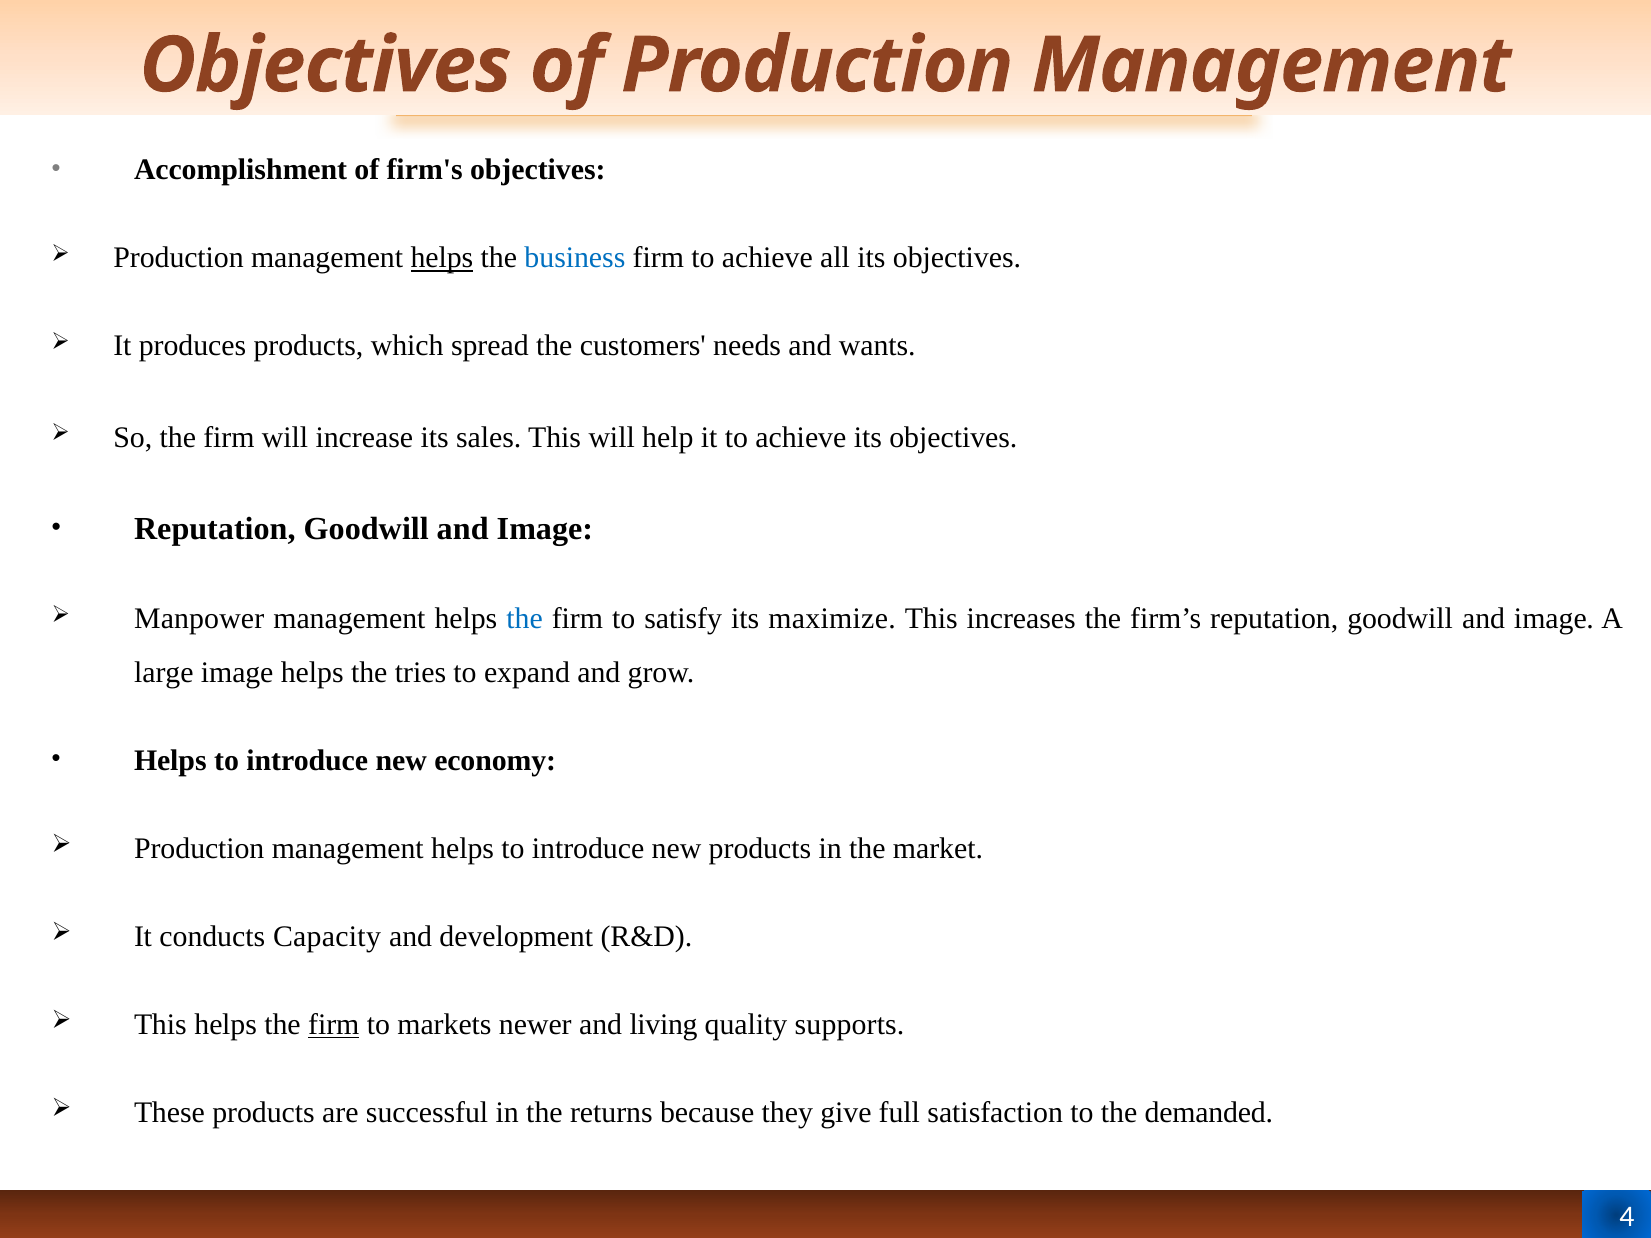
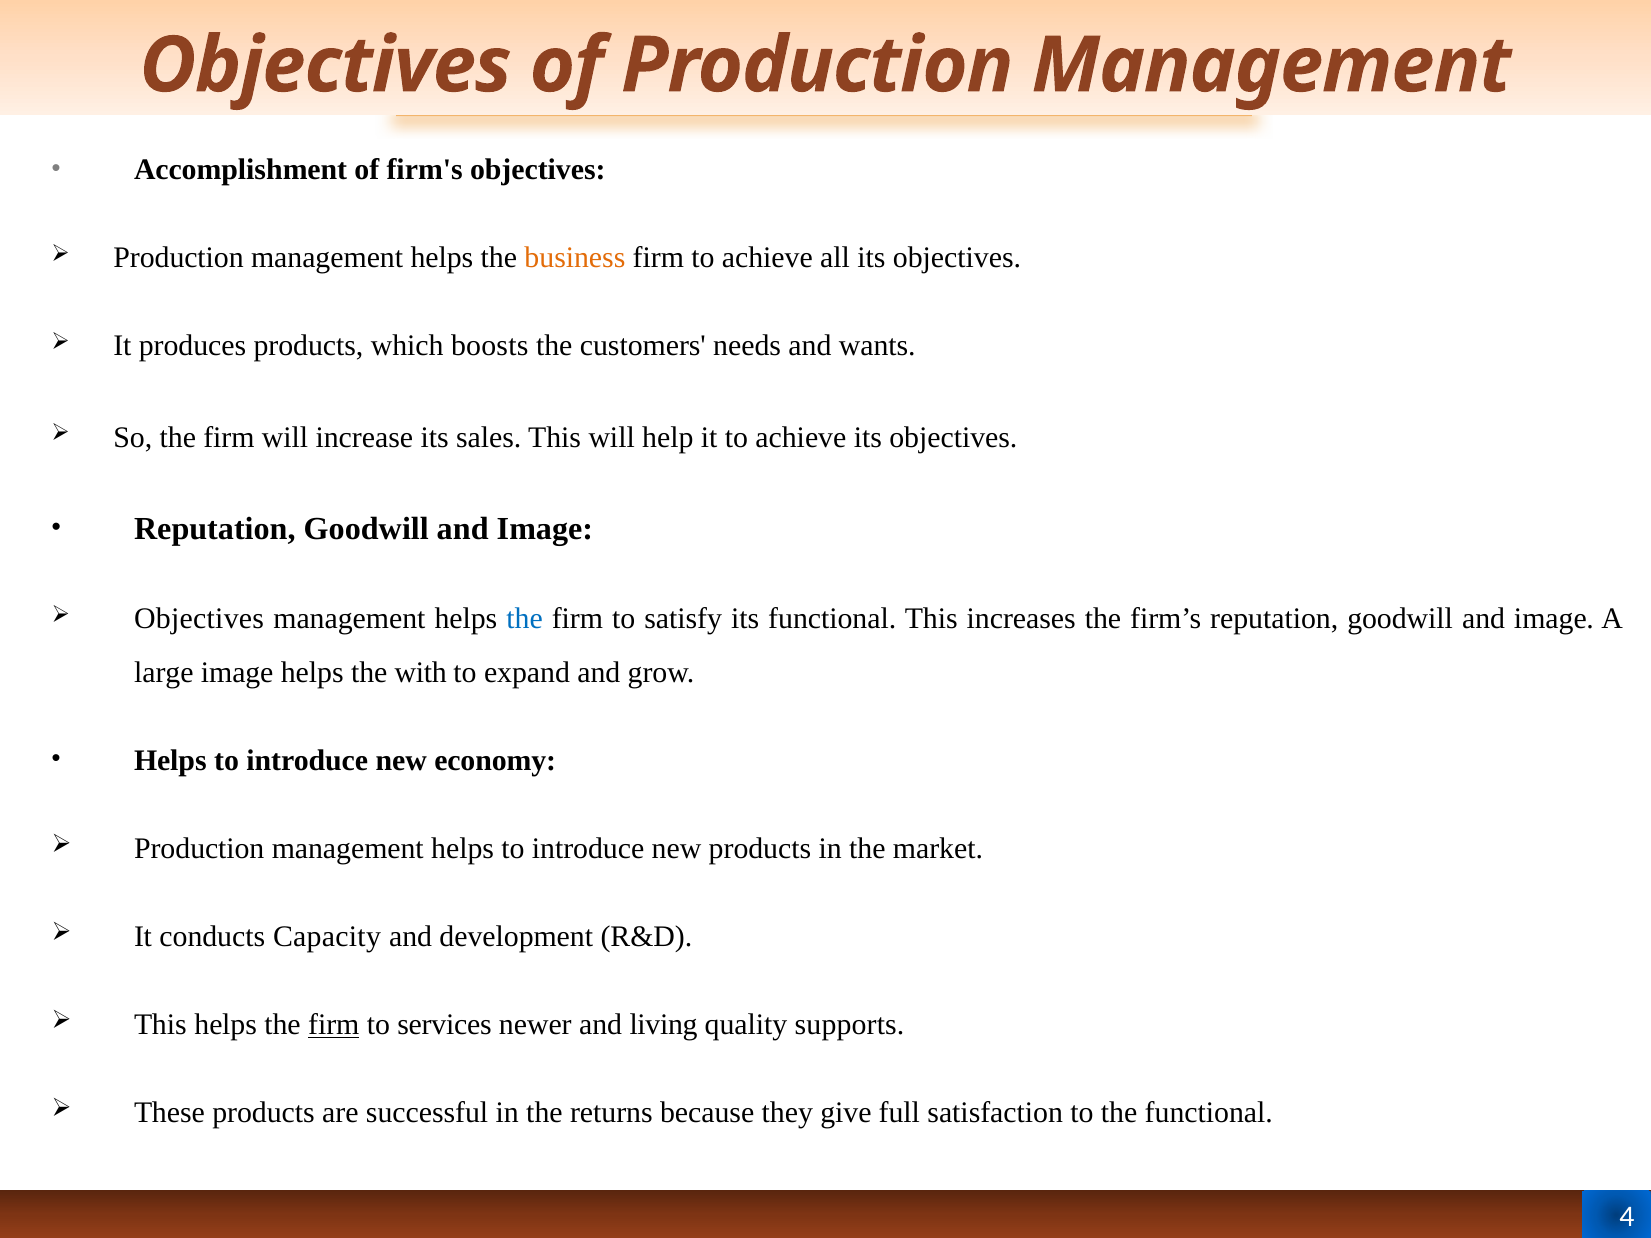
helps underline: present -> none (442, 258)
business colour: blue -> orange (575, 258)
spread: spread -> boosts (490, 346)
Manpower: Manpower -> Objectives (199, 619)
its maximize: maximize -> functional (832, 619)
tries: tries -> with (421, 672)
markets: markets -> services (445, 1025)
the demanded: demanded -> functional (1209, 1113)
